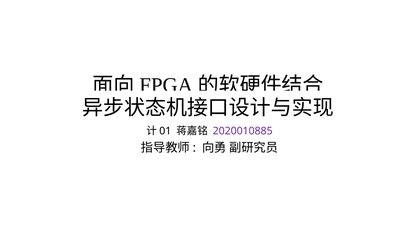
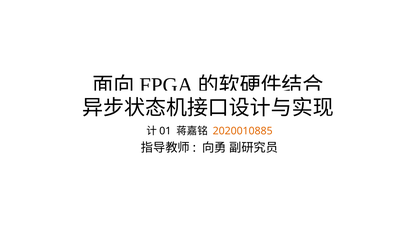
2020010885 colour: purple -> orange (243, 131)
